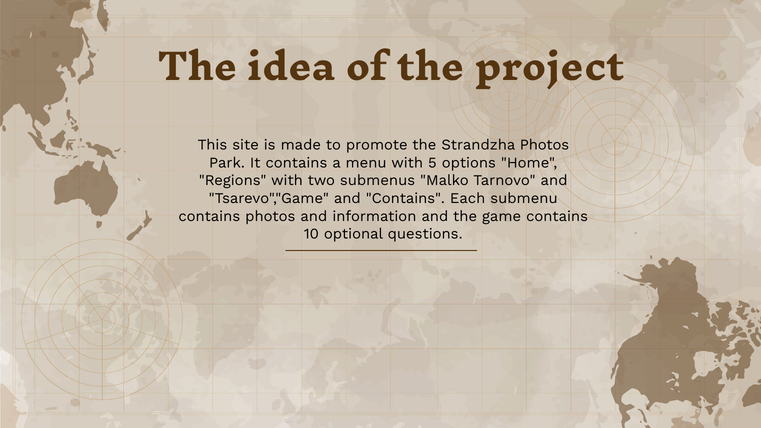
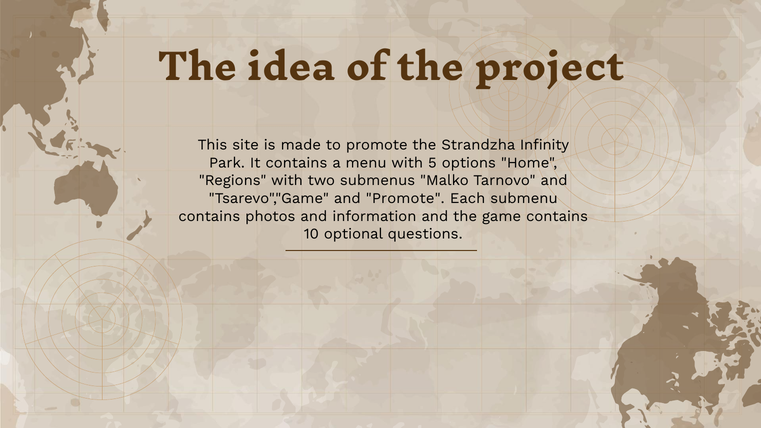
Strandzha Photos: Photos -> Infinity (544, 145)
and Contains: Contains -> Promote (405, 198)
